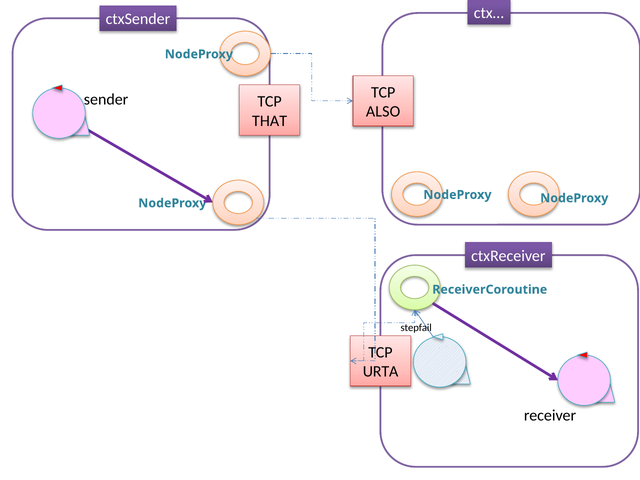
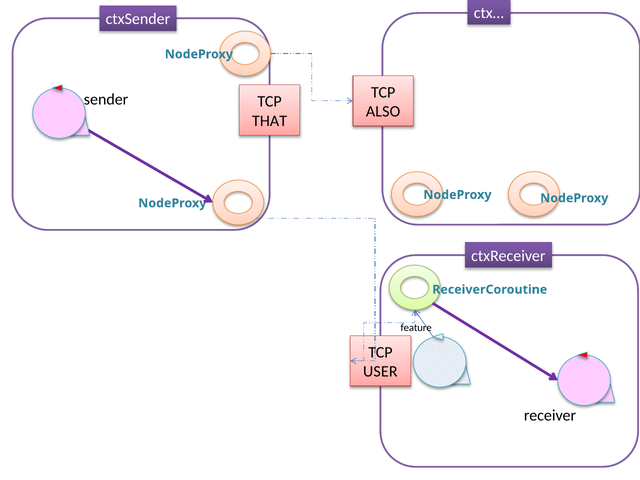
stepfail: stepfail -> feature (416, 328)
URTA: URTA -> USER (380, 372)
